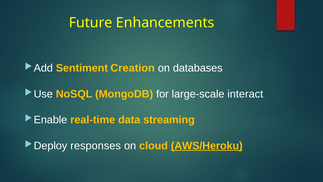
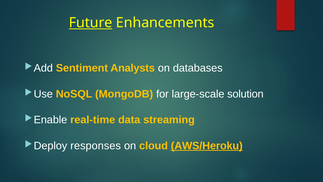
Future underline: none -> present (91, 23)
Creation: Creation -> Analysts (133, 68)
interact: interact -> solution (245, 94)
